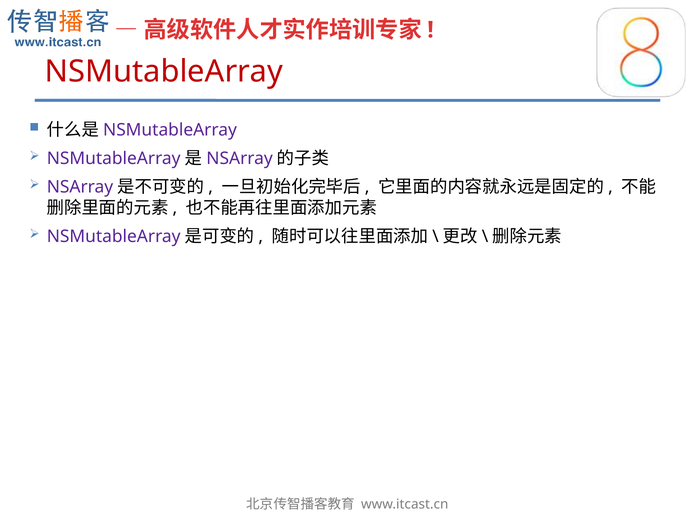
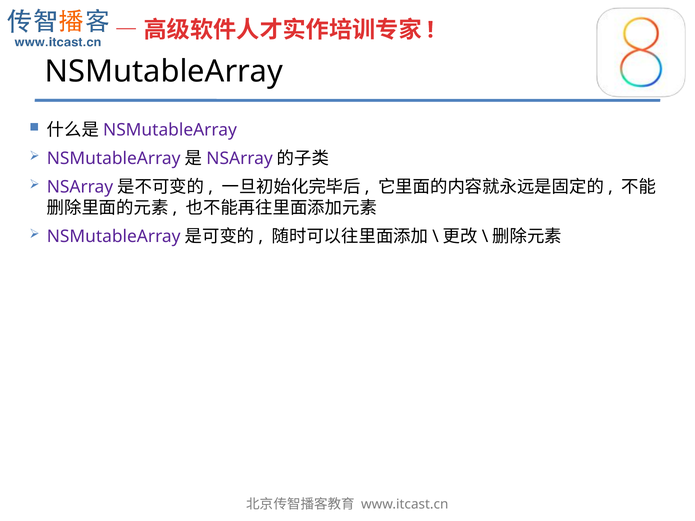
NSMutableArray colour: red -> black (164, 72)
